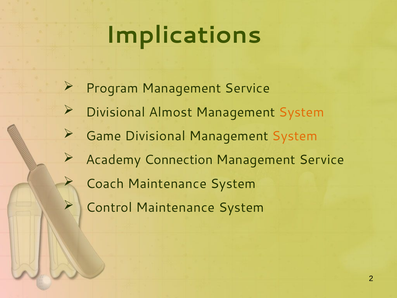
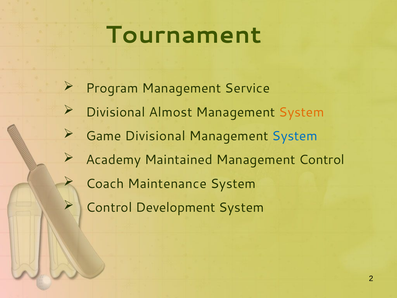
Implications: Implications -> Tournament (184, 35)
System colour: orange -> blue (295, 136)
Connection: Connection -> Maintained (179, 160)
Service: Service -> Control (322, 160)
Control Maintenance: Maintenance -> Development (175, 207)
